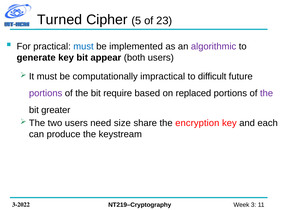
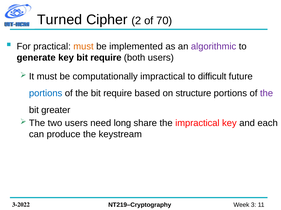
5: 5 -> 2 (136, 21)
23: 23 -> 70 (164, 21)
must colour: blue -> orange (83, 47)
key bit appear: appear -> require (106, 58)
portions colour: purple -> blue (46, 93)
replaced: replaced -> structure (193, 93)
size: size -> long (122, 123)
the encryption: encryption -> impractical (197, 123)
